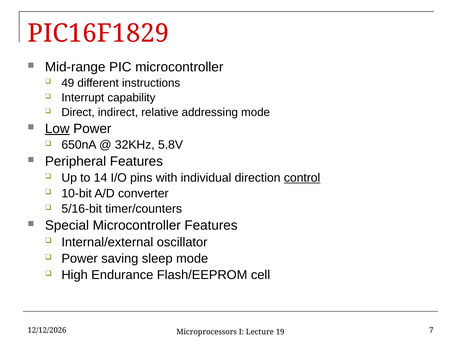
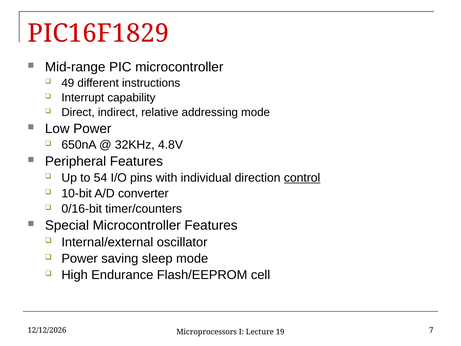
Low underline: present -> none (57, 129)
5.8V: 5.8V -> 4.8V (171, 145)
14: 14 -> 54 (101, 178)
5/16-bit: 5/16-bit -> 0/16-bit (82, 209)
